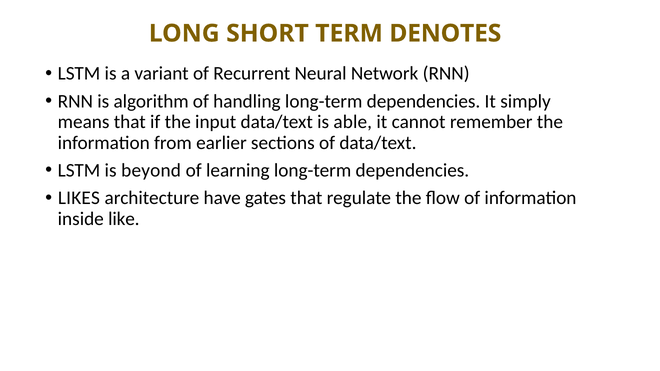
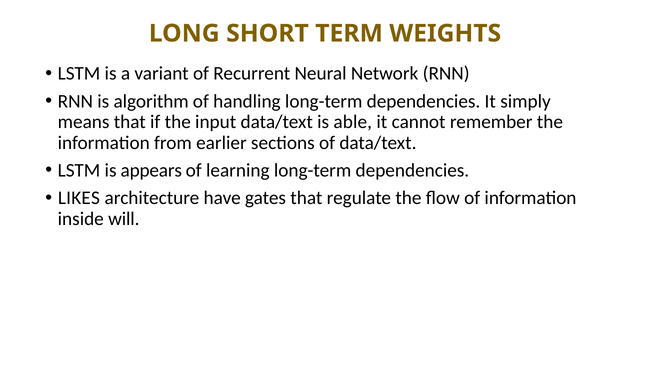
DENOTES: DENOTES -> WEIGHTS (445, 33)
beyond: beyond -> appears (151, 171)
like: like -> will (124, 219)
